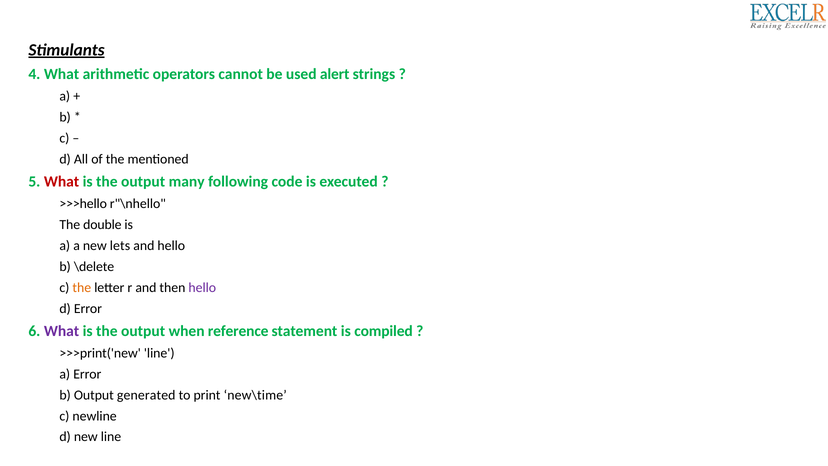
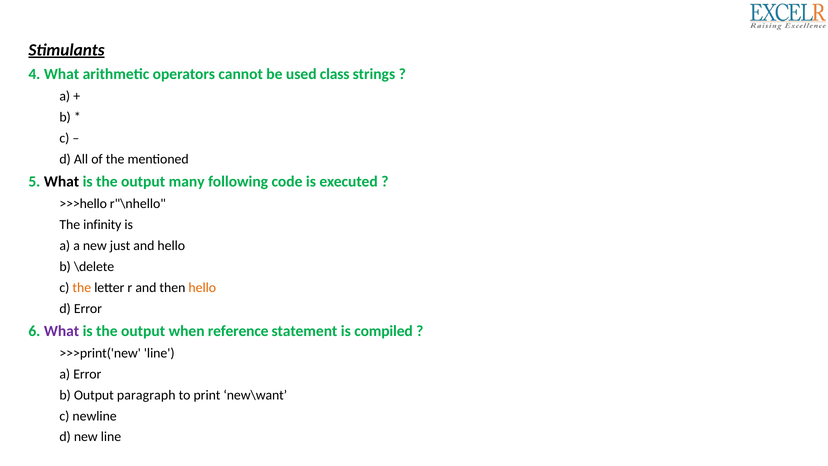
alert: alert -> class (335, 74)
What colour: red -> black (62, 182)
double: double -> infinity (102, 225)
lets: lets -> just (120, 245)
hello colour: purple -> orange (202, 287)
generated: generated -> paragraph (146, 395)
new\time: new\time -> new\want (255, 395)
